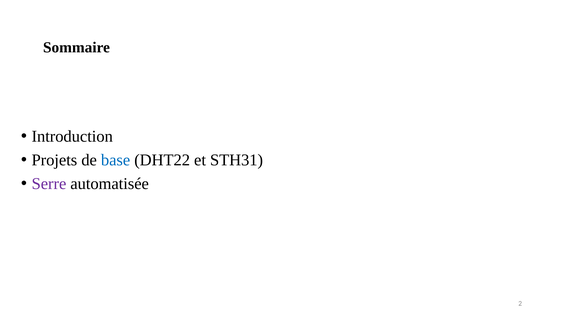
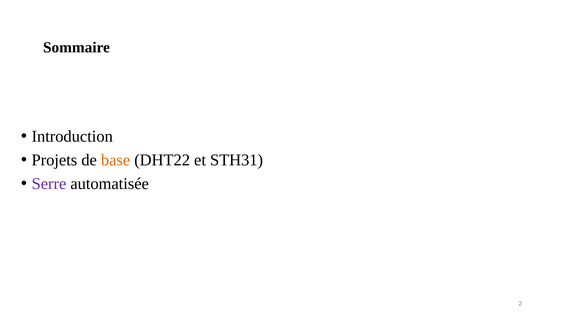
base colour: blue -> orange (116, 160)
